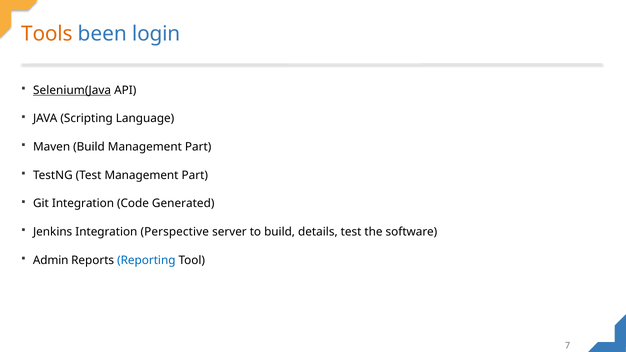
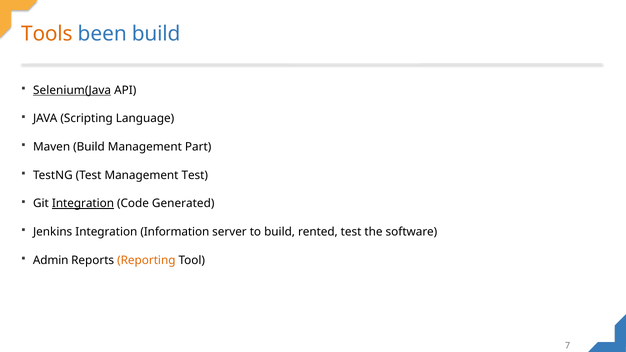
been login: login -> build (156, 34)
Test Management Part: Part -> Test (195, 175)
Integration underline: none -> present (83, 204)
Perspective: Perspective -> Information (175, 232)
details: details -> rented (318, 232)
Reporting colour: blue -> orange (146, 260)
